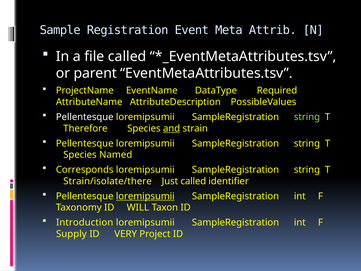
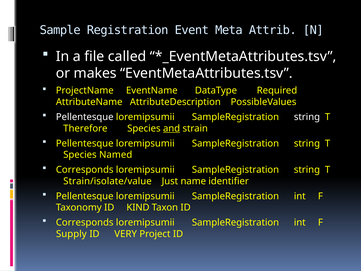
parent: parent -> makes (95, 73)
string colour: light green -> white (307, 117)
Strain/isolate/there: Strain/isolate/there -> Strain/isolate/value (108, 181)
Just called: called -> name (193, 181)
loremipsumii underline: present -> none (145, 196)
WILL: WILL -> KIND (138, 207)
Introduction: Introduction -> Corresponds (85, 222)
